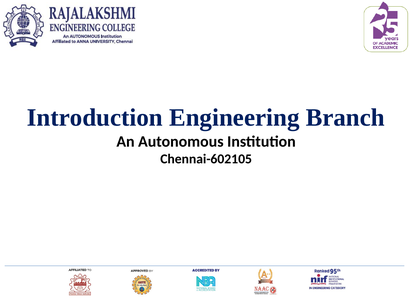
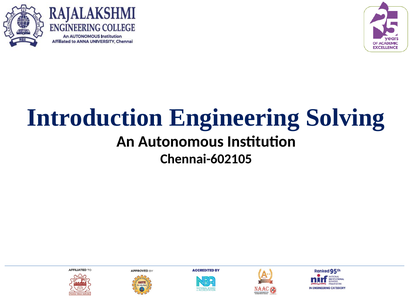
Branch: Branch -> Solving (345, 117)
